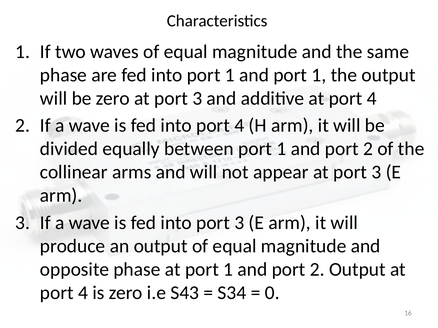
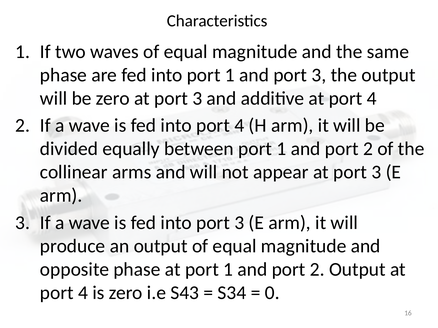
and port 1: 1 -> 3 (319, 75)
